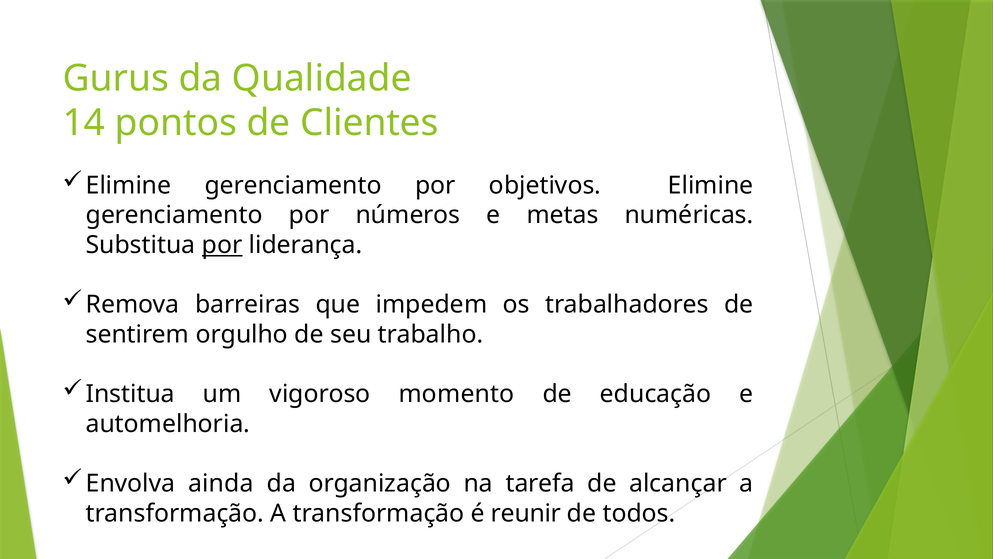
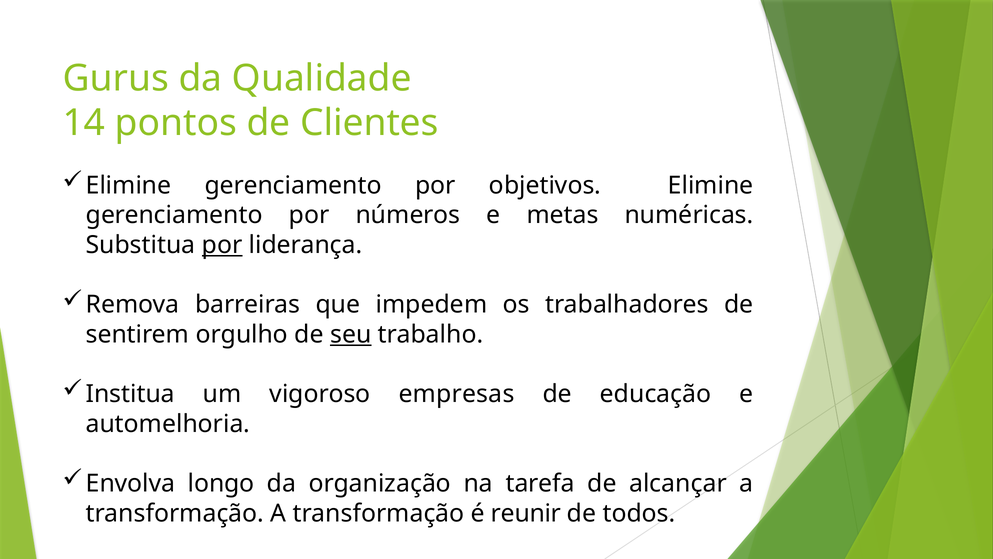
seu underline: none -> present (351, 334)
momento: momento -> empresas (456, 394)
ainda: ainda -> longo (221, 483)
